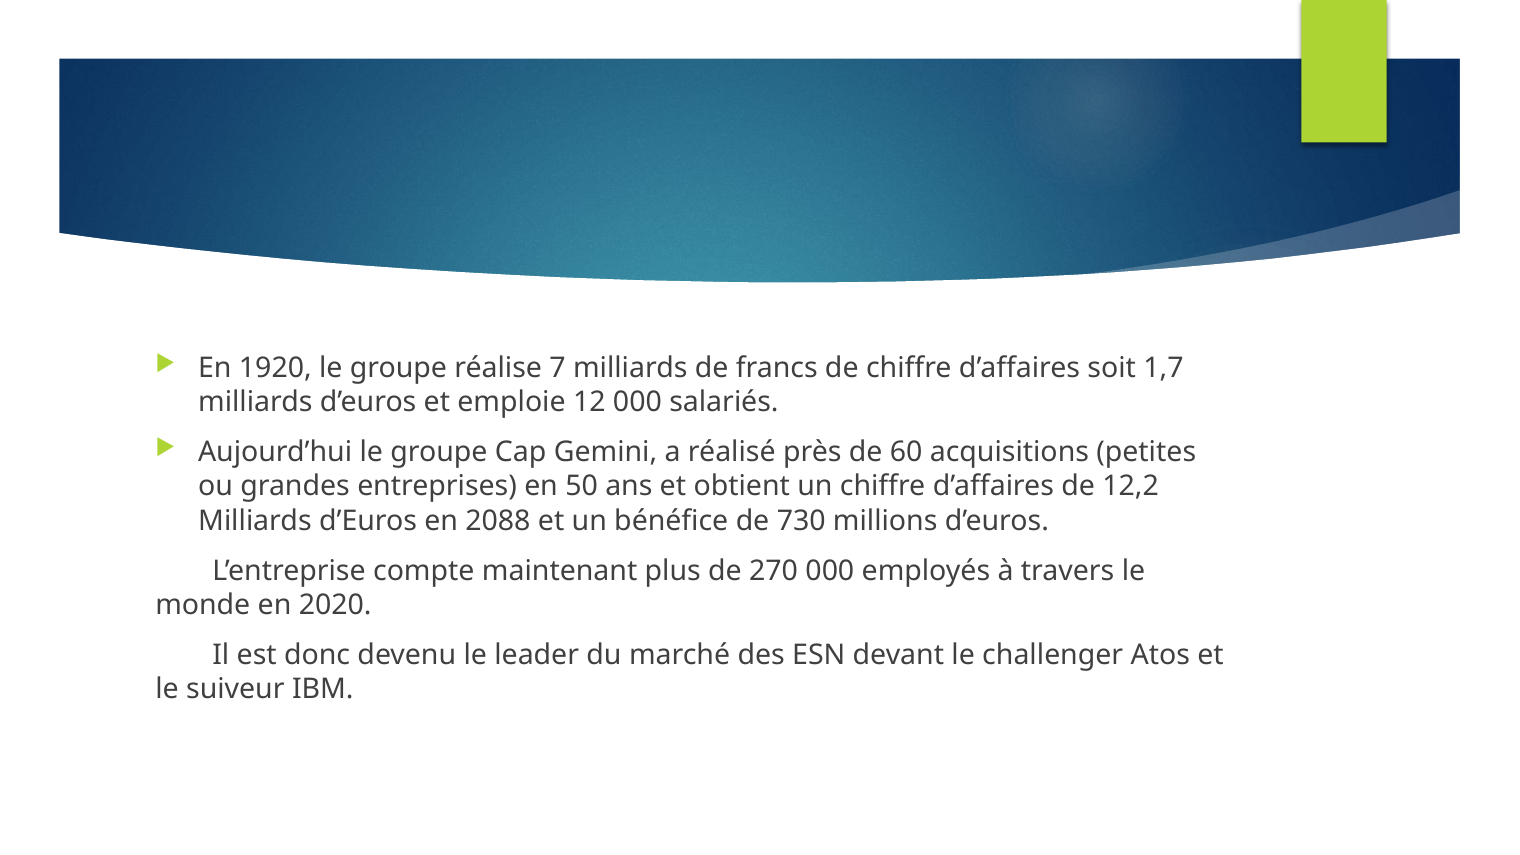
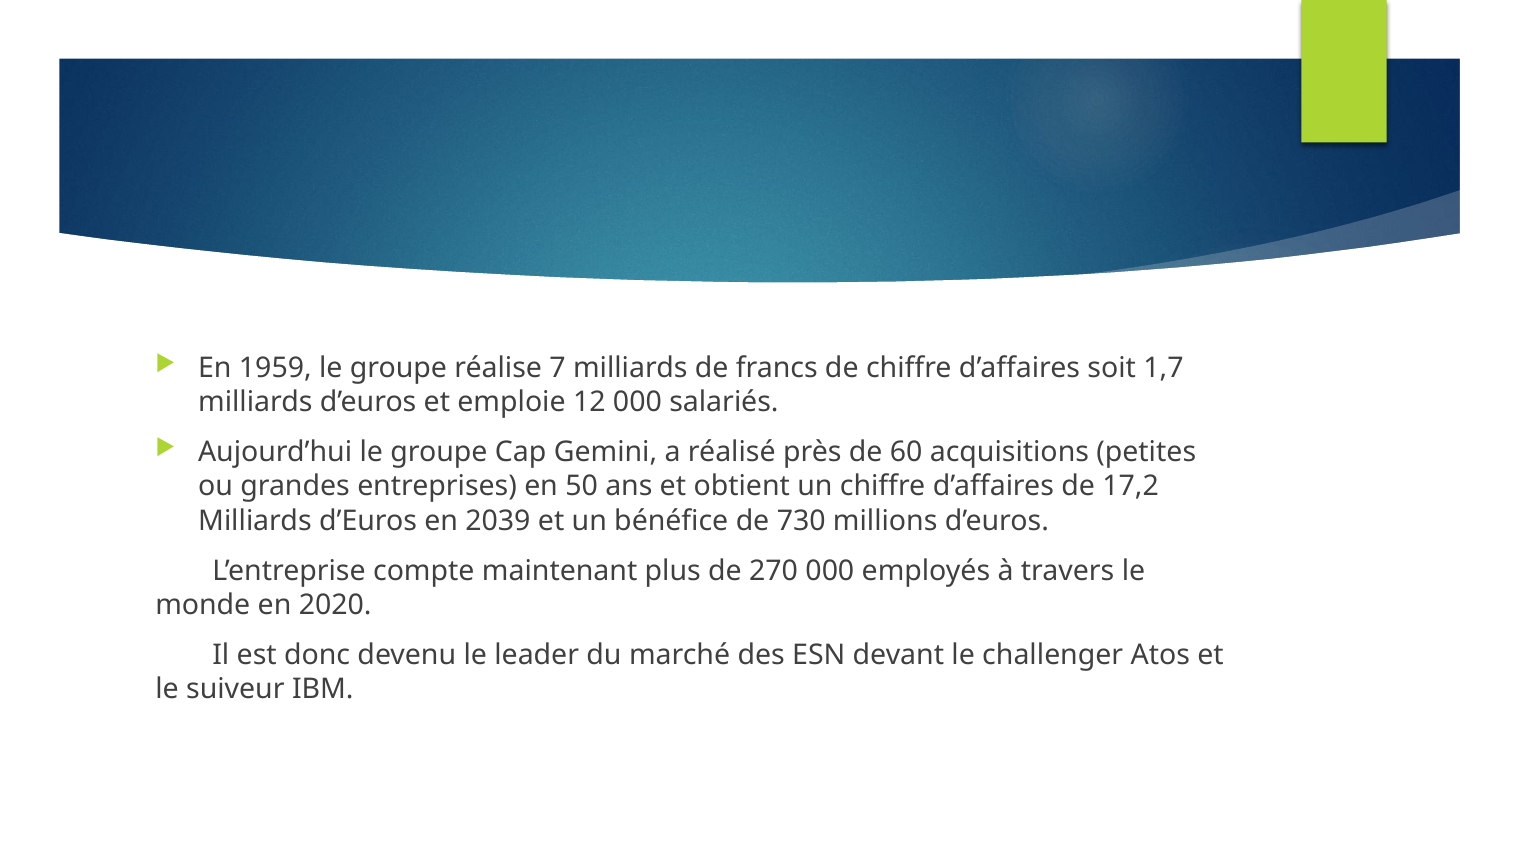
1920: 1920 -> 1959 (275, 368)
12,2: 12,2 -> 17,2 (1131, 486)
2088: 2088 -> 2039 (498, 521)
